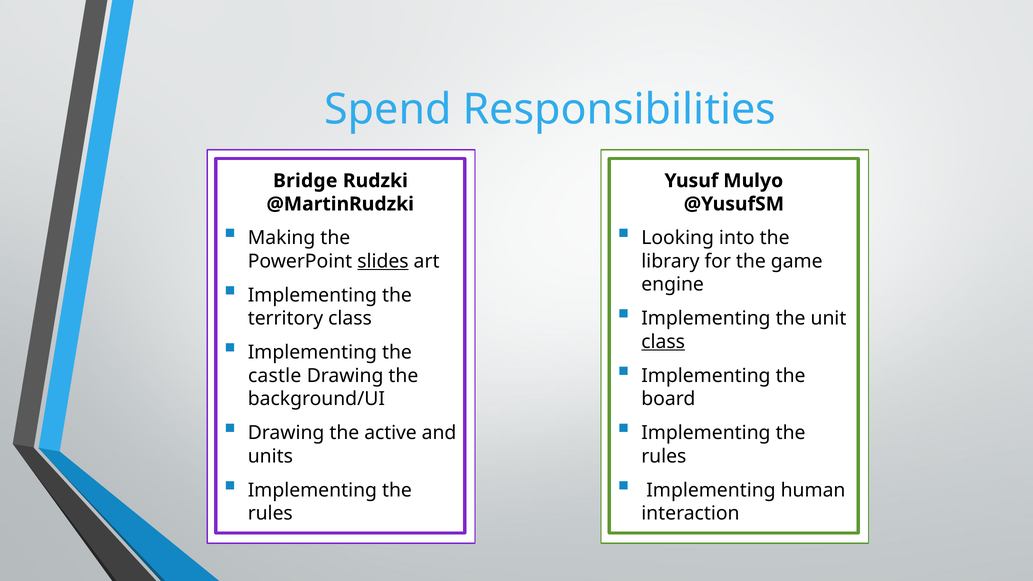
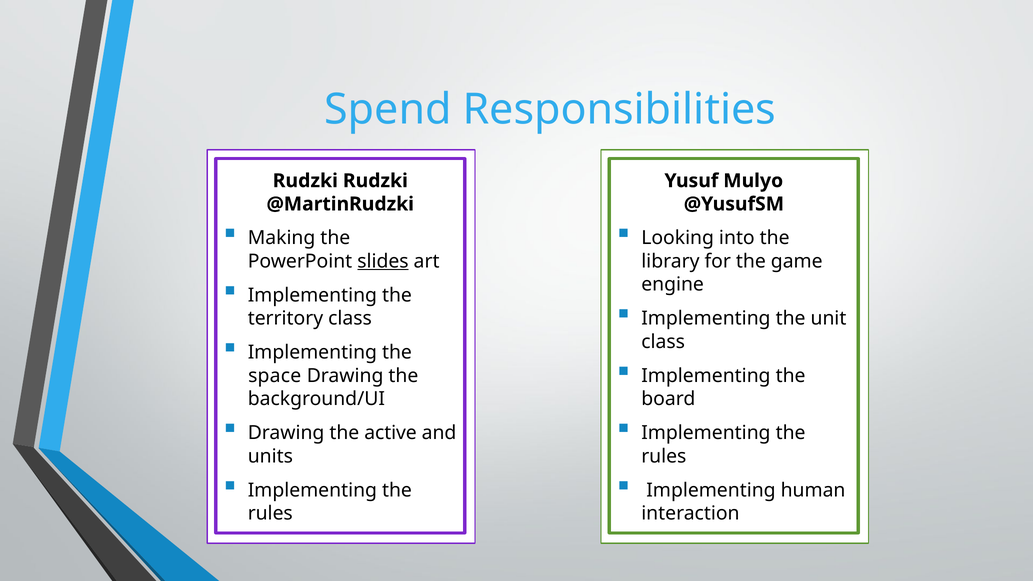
Bridge: Bridge -> Rudzki (305, 181)
class underline: present -> none (663, 342)
castle: castle -> space (275, 376)
